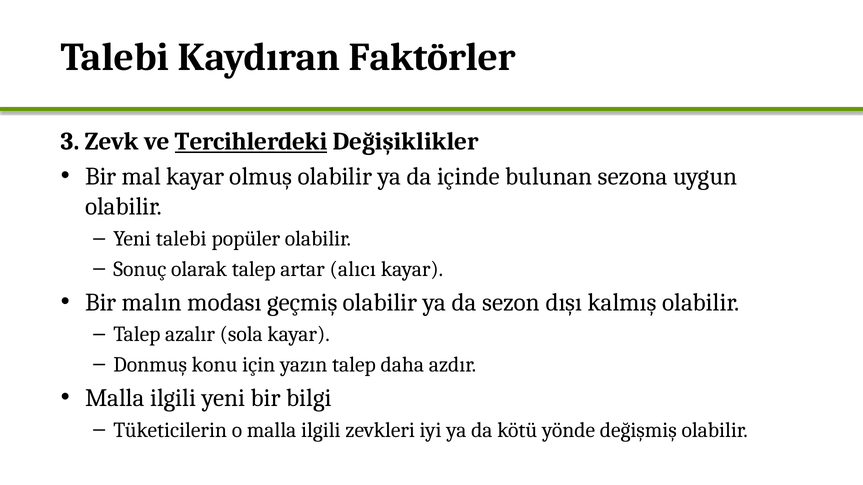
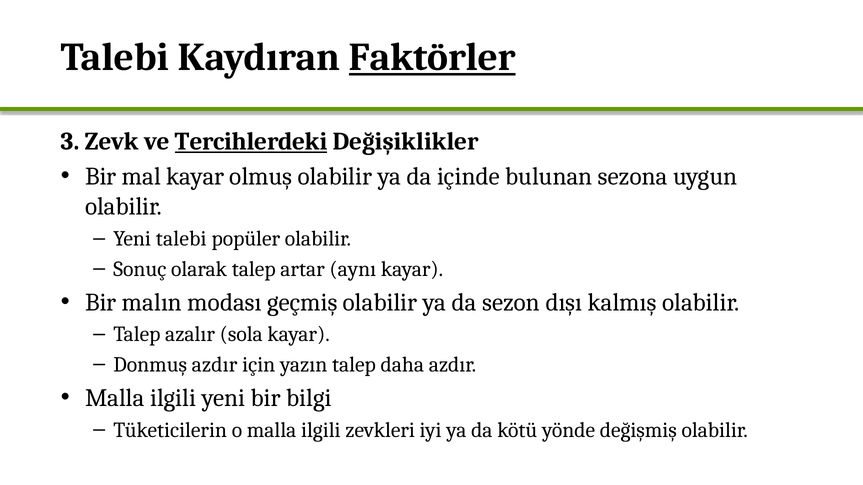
Faktörler underline: none -> present (432, 57)
alıcı: alıcı -> aynı (353, 269)
Donmuş konu: konu -> azdır (215, 365)
